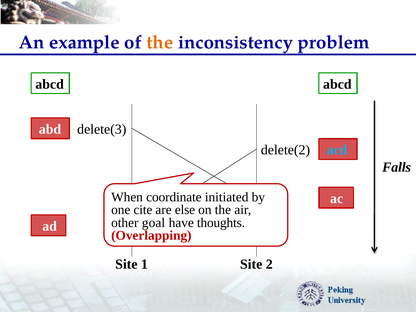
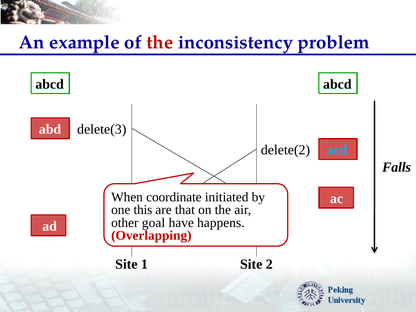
the colour: orange -> red (160, 42)
cite: cite -> this (143, 210)
else: else -> that (185, 210)
thoughts: thoughts -> happens (221, 223)
